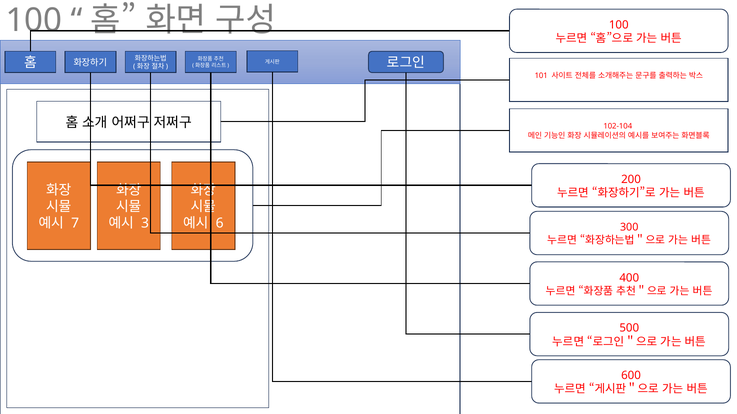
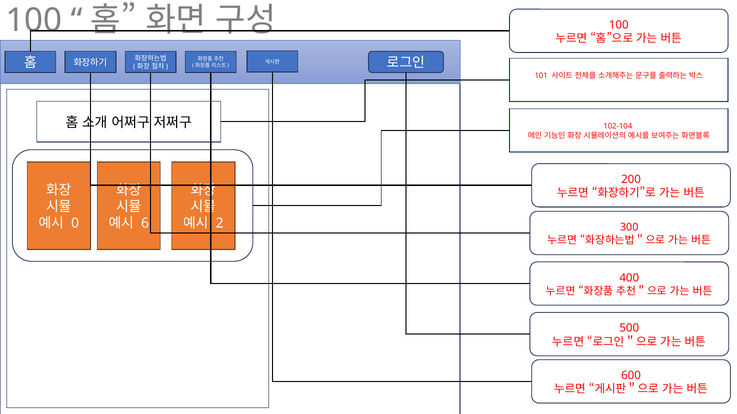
7: 7 -> 0 (75, 224)
3: 3 -> 6 (145, 224)
6: 6 -> 2 (220, 224)
